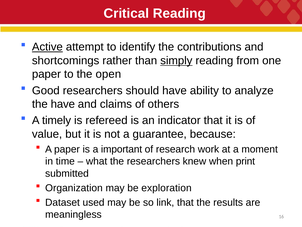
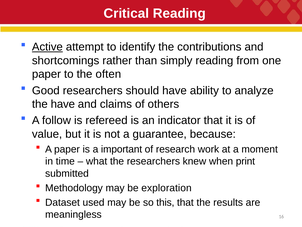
simply underline: present -> none (176, 60)
open: open -> often (108, 74)
timely: timely -> follow (56, 120)
Organization: Organization -> Methodology (74, 188)
link: link -> this (165, 202)
